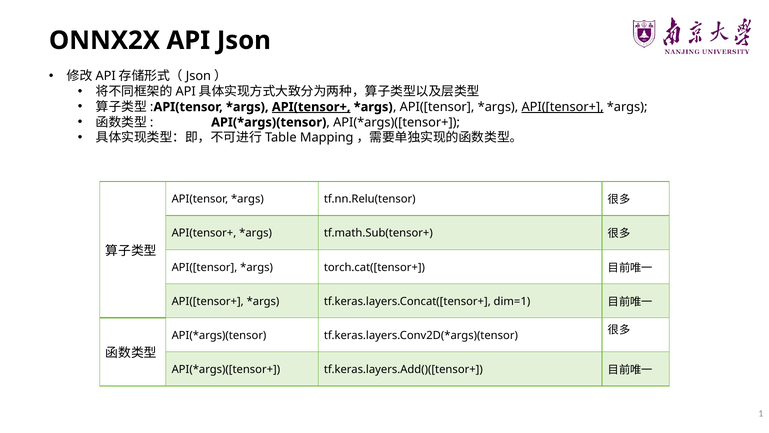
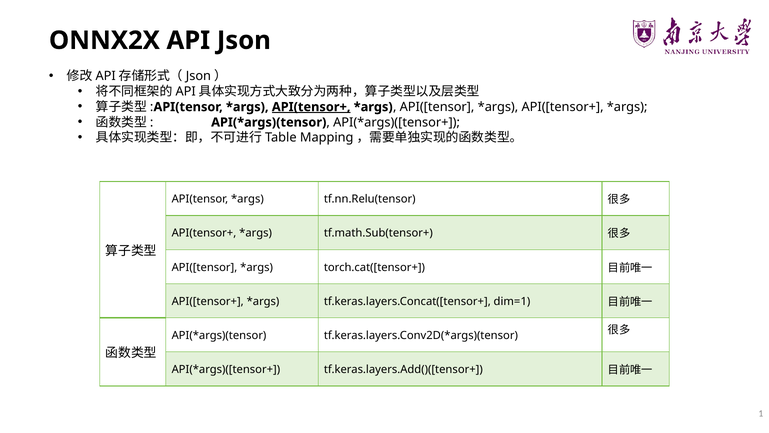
API([tensor+ underline: present -> none (563, 107)
